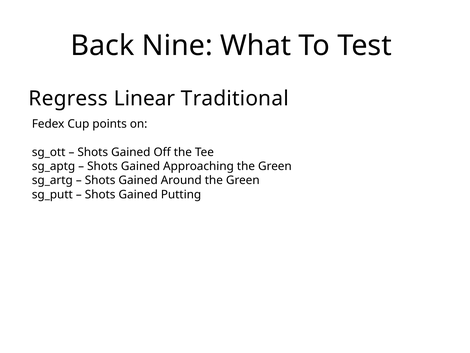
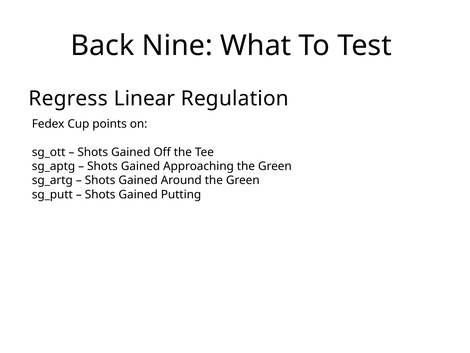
Traditional: Traditional -> Regulation (235, 99)
